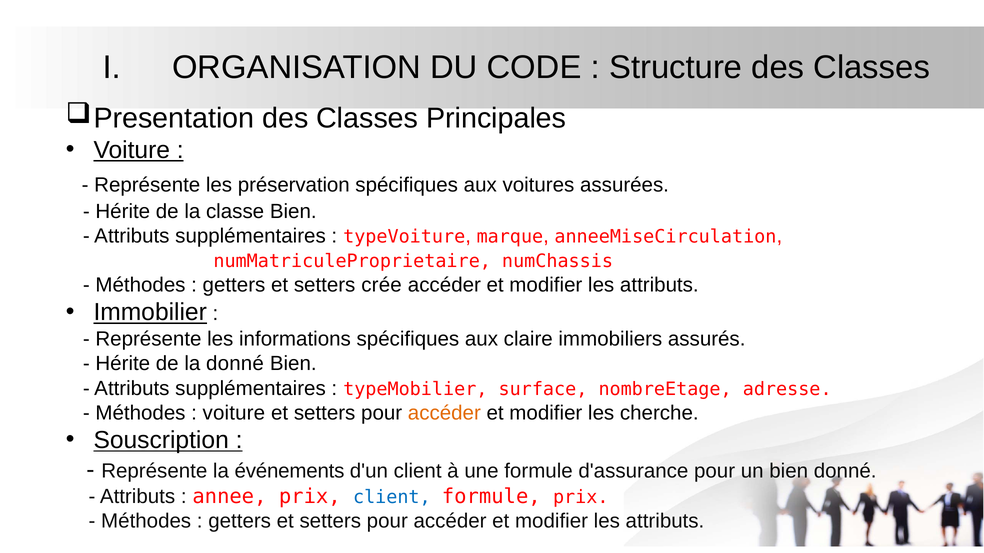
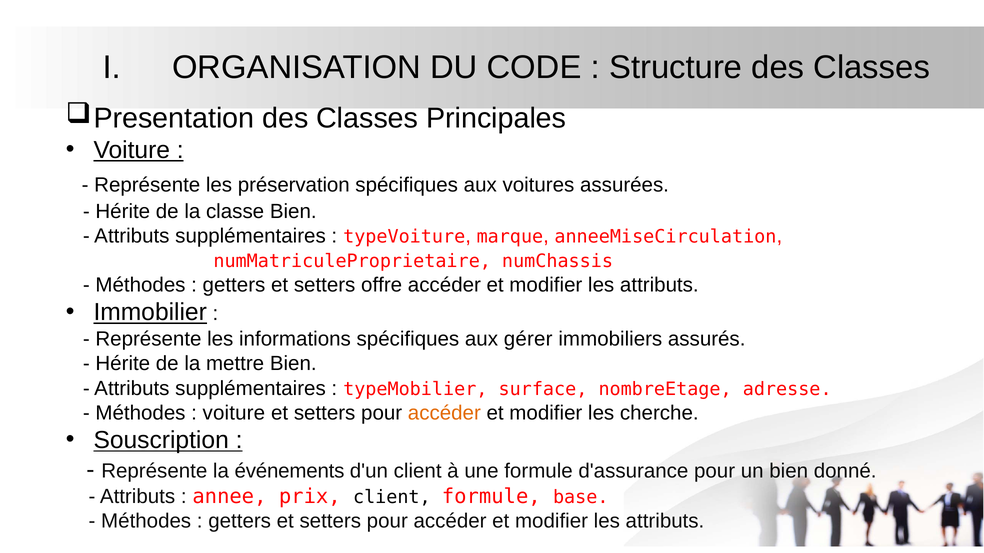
crée: crée -> offre (382, 285)
claire: claire -> gérer (528, 339)
la donné: donné -> mettre (235, 364)
client colour: blue -> black (392, 498)
formule prix: prix -> base (581, 498)
